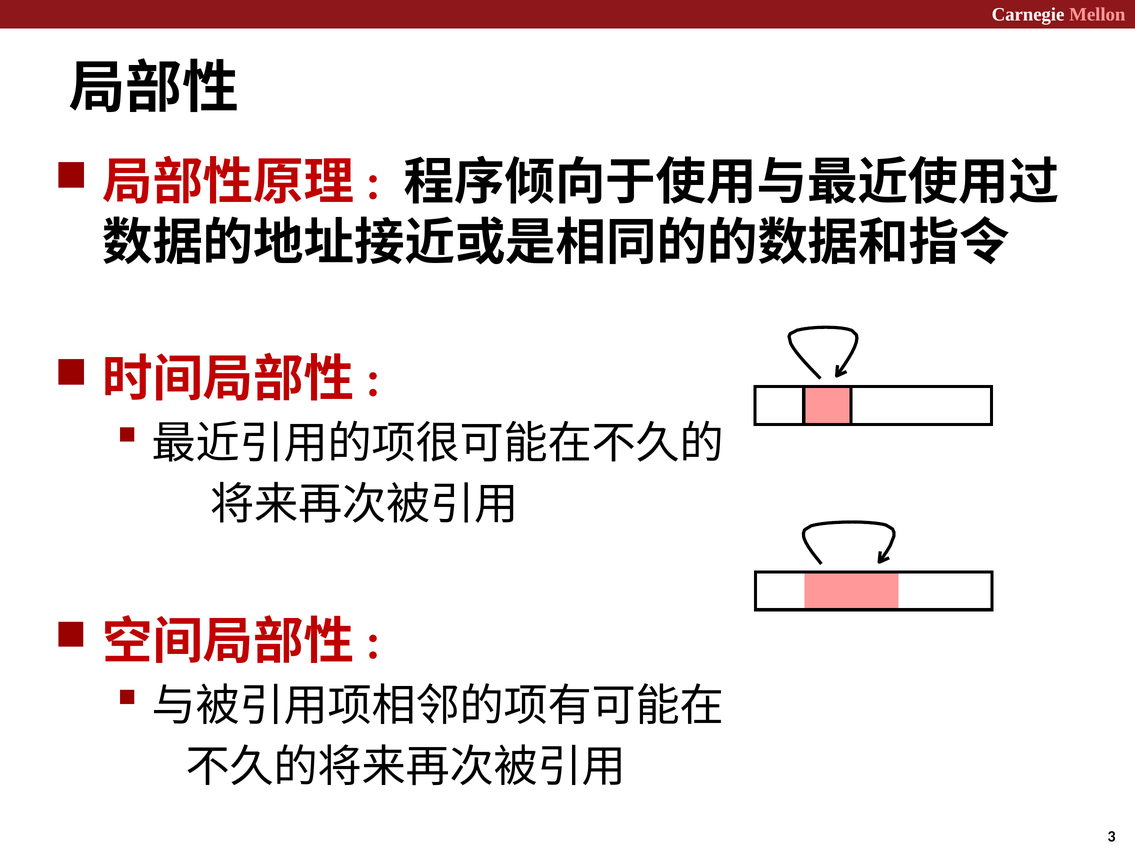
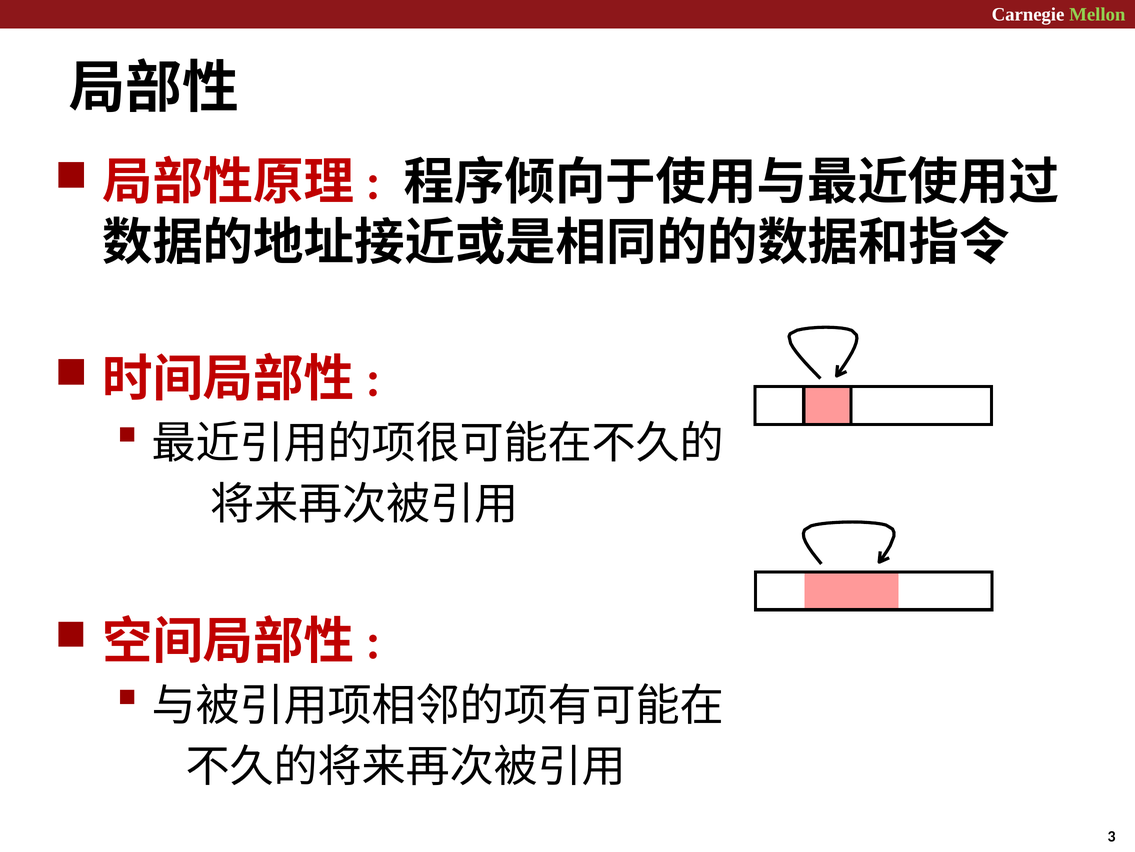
Mellon colour: pink -> light green (1097, 14)
